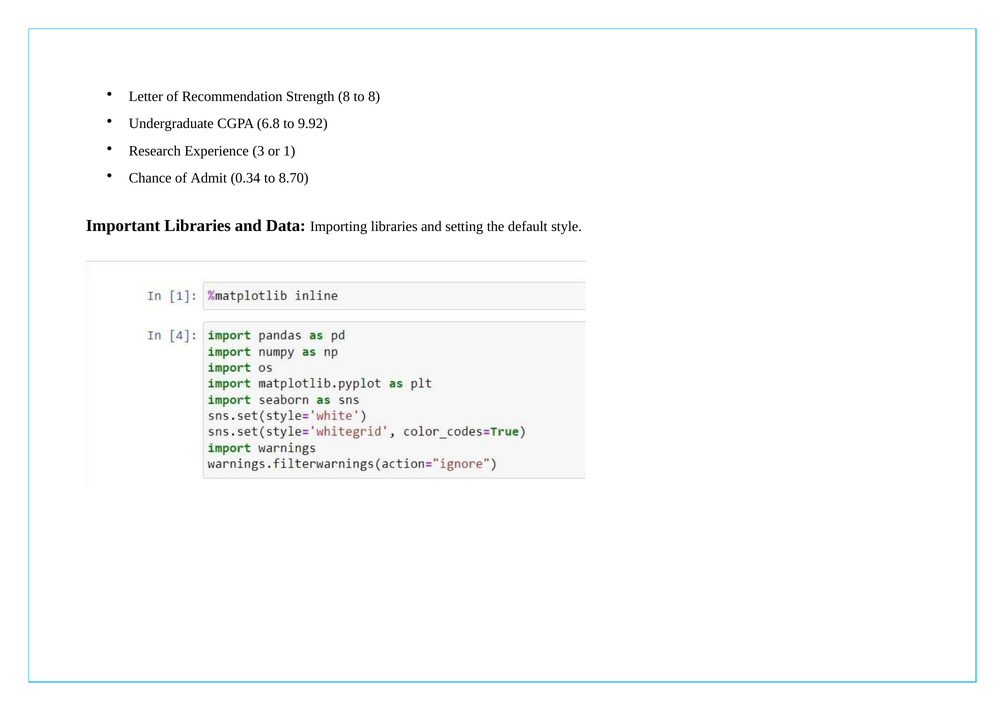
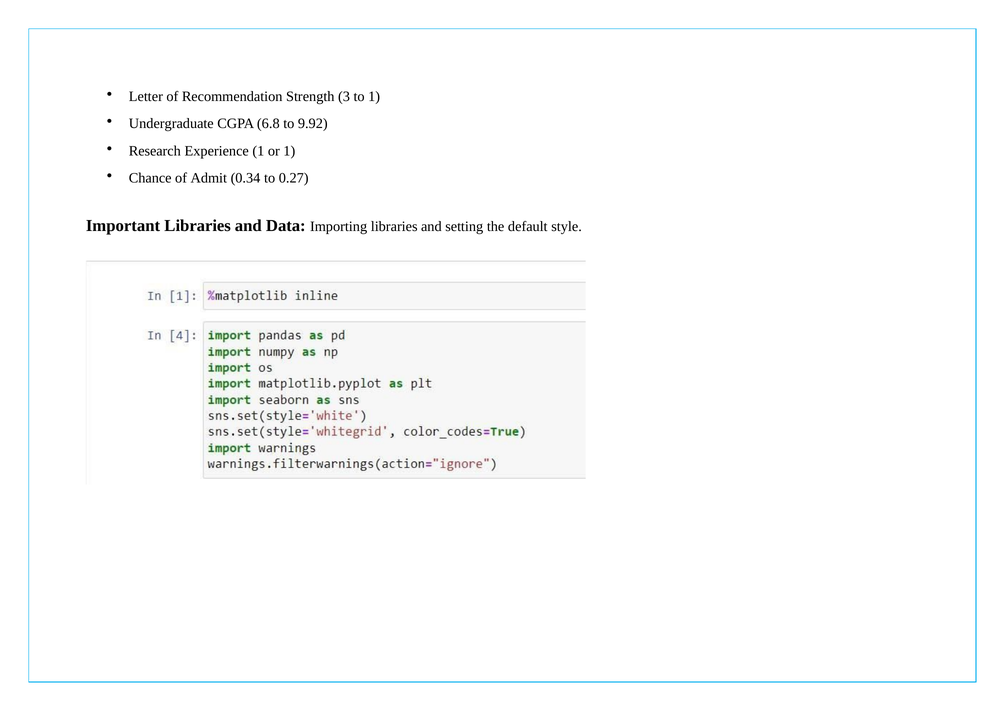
Strength 8: 8 -> 3 (344, 96)
to 8: 8 -> 1 (374, 96)
Experience 3: 3 -> 1 (258, 151)
8.70: 8.70 -> 0.27 (294, 178)
